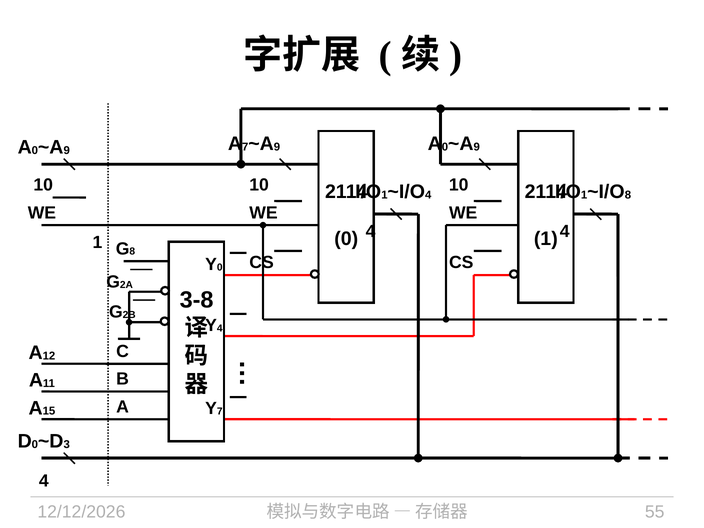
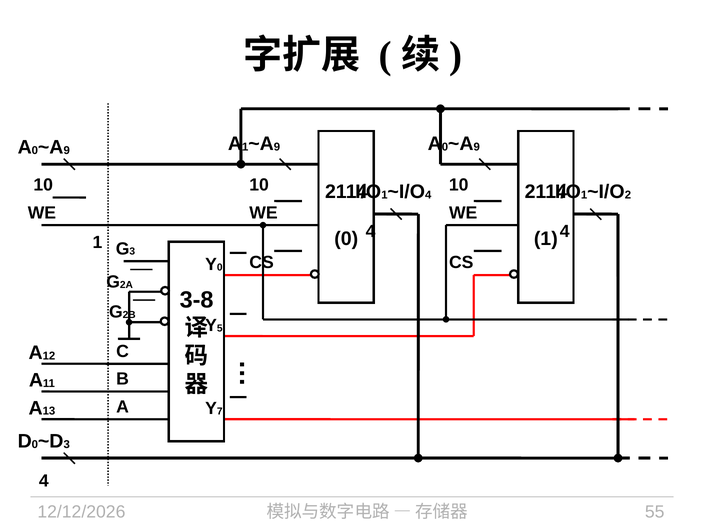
7: 7 -> 1 (245, 147)
8: 8 -> 2 (628, 195)
8: 8 -> 3 (132, 252)
4: 4 -> 5 (220, 328)
15: 15 -> 13 (49, 411)
